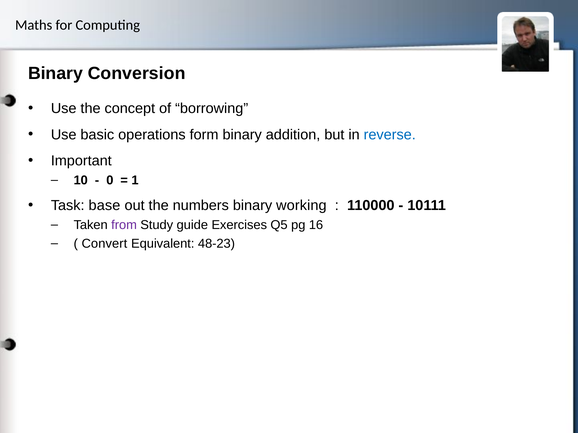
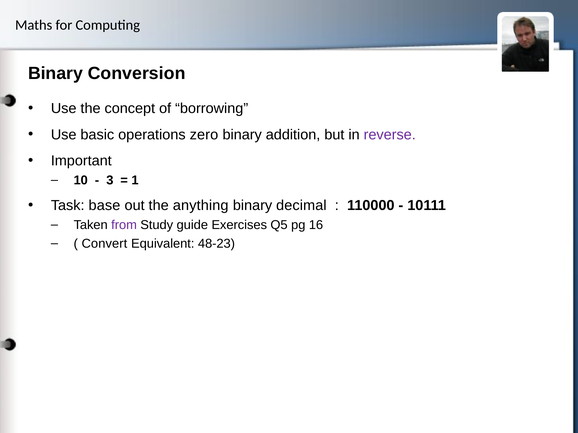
form: form -> zero (204, 135)
reverse colour: blue -> purple (390, 135)
0: 0 -> 3 (110, 180)
numbers: numbers -> anything (201, 206)
working: working -> decimal (301, 206)
